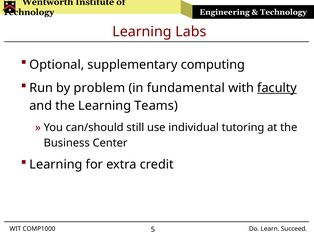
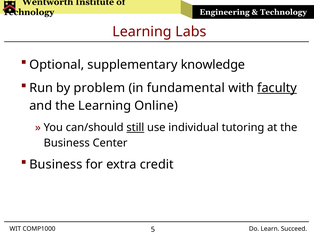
computing: computing -> knowledge (213, 65)
Teams: Teams -> Online (156, 106)
still underline: none -> present (135, 128)
Learning: Learning -> Business (56, 165)
